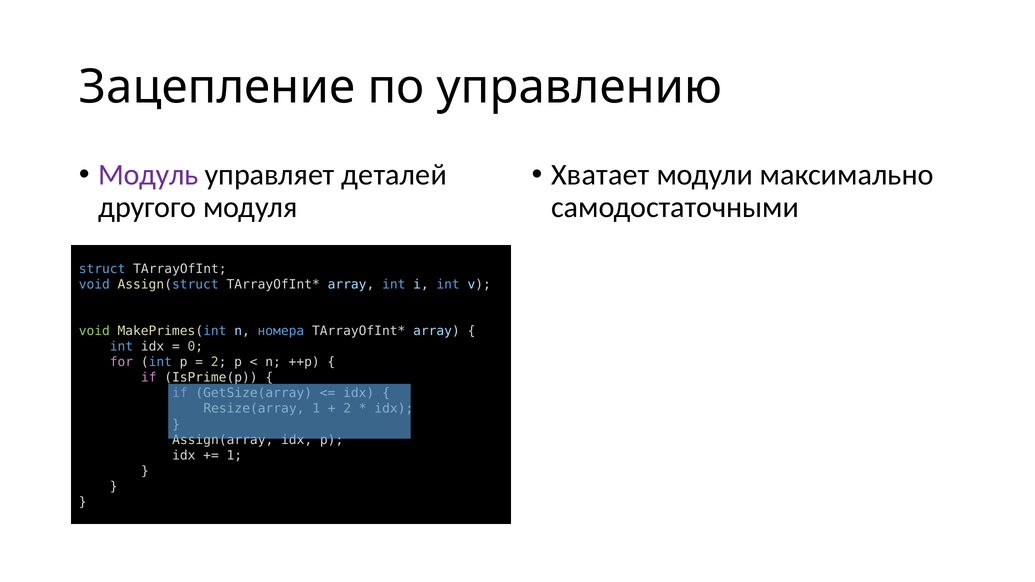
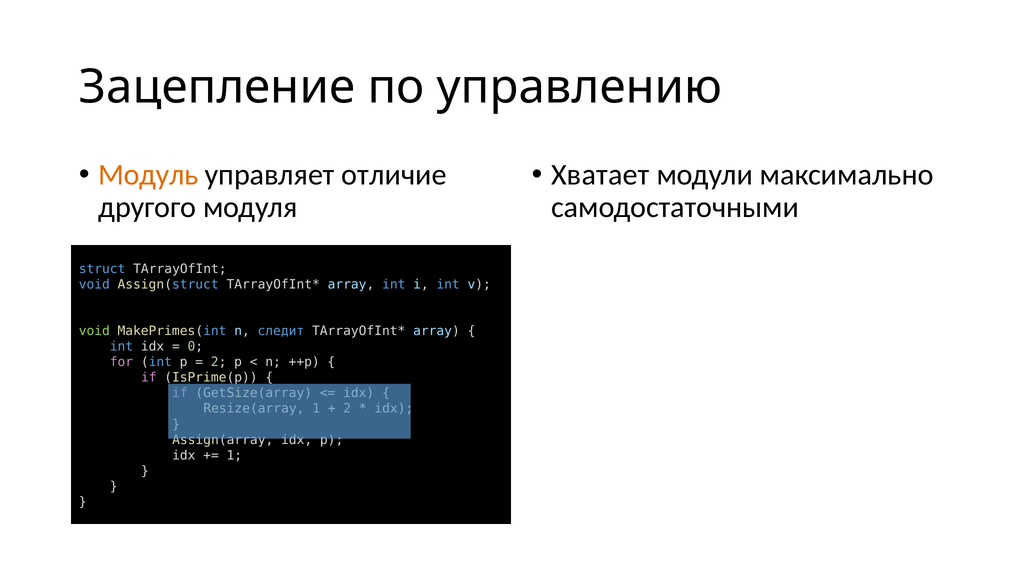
Модуль colour: purple -> orange (148, 175)
деталей: деталей -> отличие (394, 175)
номера: номера -> следит (281, 331)
